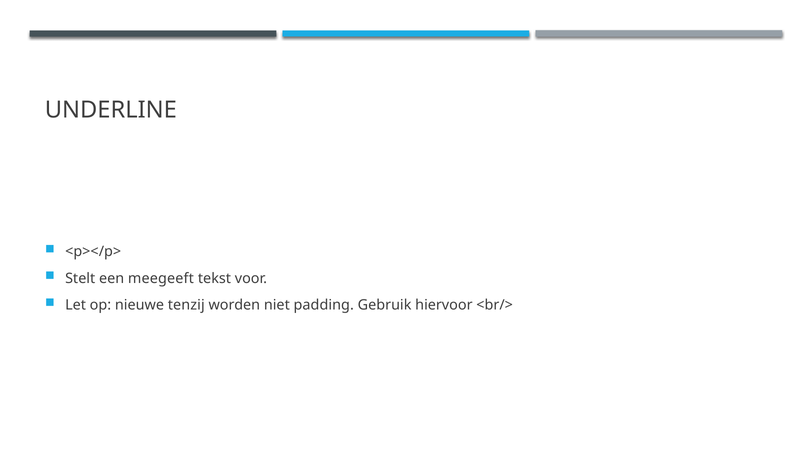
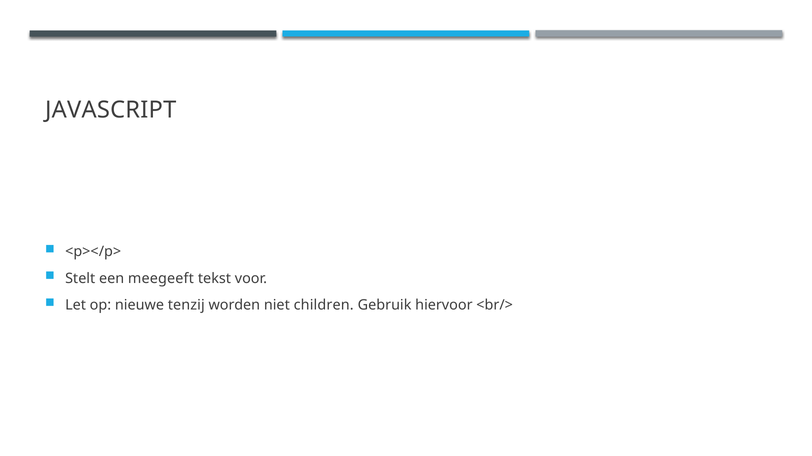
UNDERLINE: UNDERLINE -> JAVASCRIPT (111, 110)
padding: padding -> children (324, 306)
